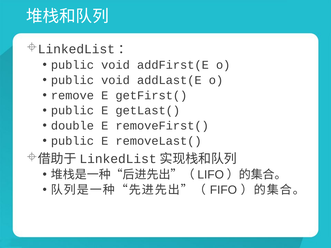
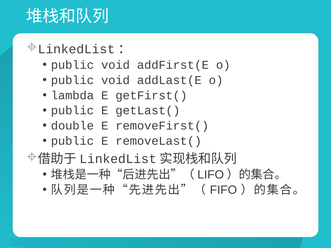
remove: remove -> lambda (72, 95)
